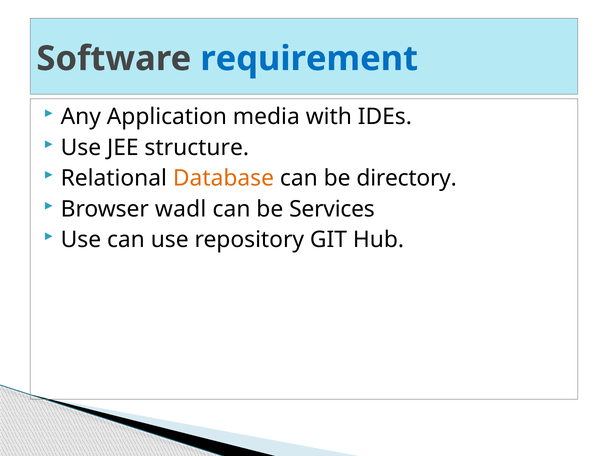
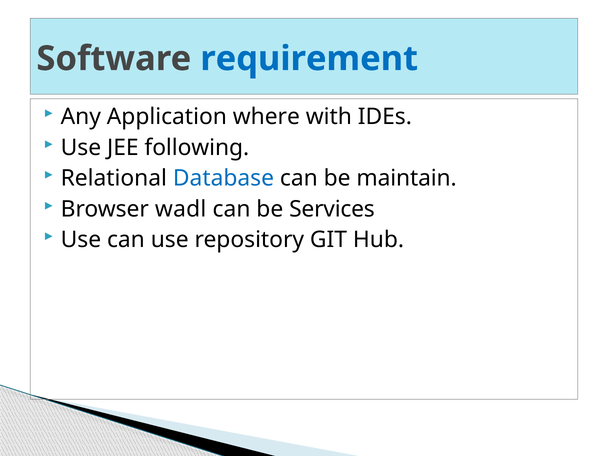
media: media -> where (266, 117)
structure: structure -> following (197, 148)
Database colour: orange -> blue (223, 178)
directory: directory -> maintain (407, 178)
